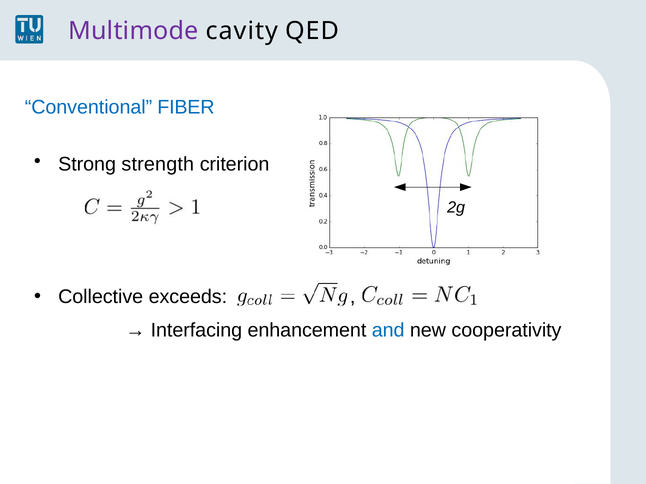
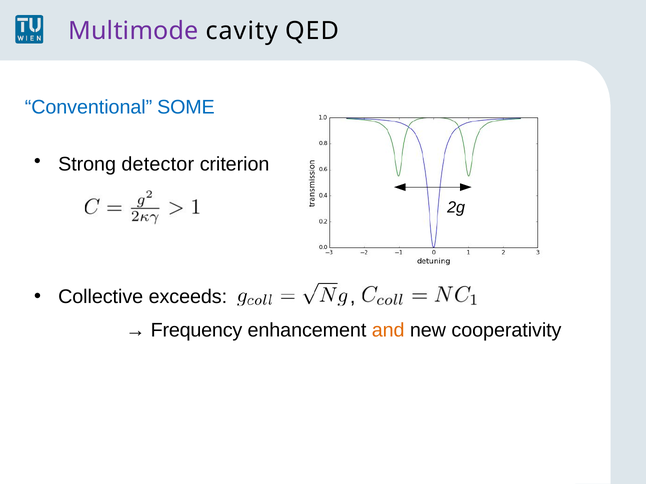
FIBER: FIBER -> SOME (186, 107)
strength: strength -> detector (158, 165)
Interfacing: Interfacing -> Frequency (196, 331)
and colour: blue -> orange (388, 331)
